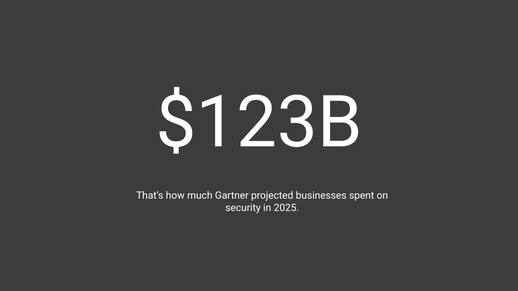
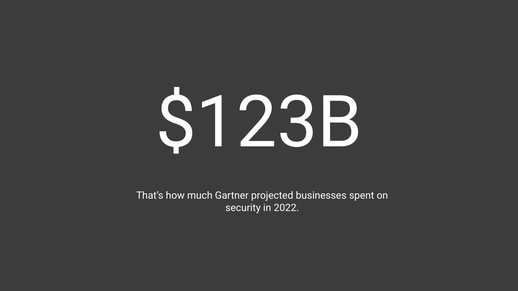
2025: 2025 -> 2022 (286, 208)
